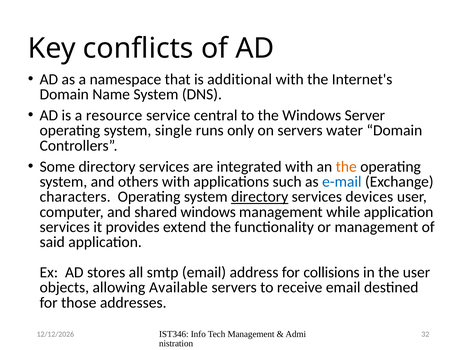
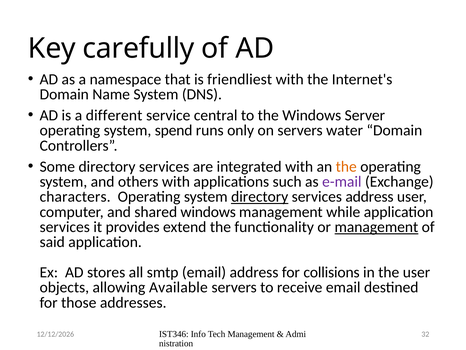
conflicts: conflicts -> carefully (138, 48)
additional: additional -> friendliest (240, 79)
resource: resource -> different (114, 115)
single: single -> spend (174, 130)
e-mail colour: blue -> purple (342, 181)
services devices: devices -> address (370, 196)
management underline: none -> present (376, 227)
